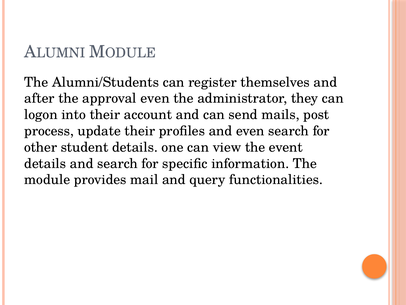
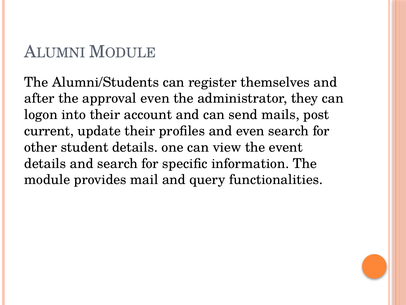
process: process -> current (49, 131)
